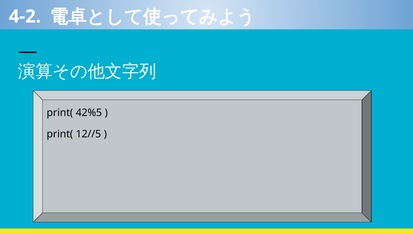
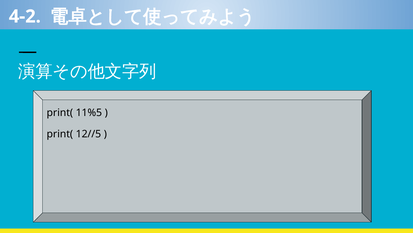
42%5: 42%5 -> 11%5 (89, 113)
